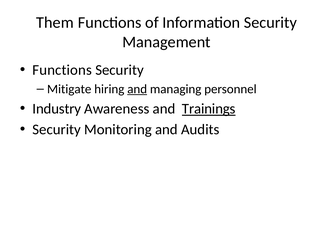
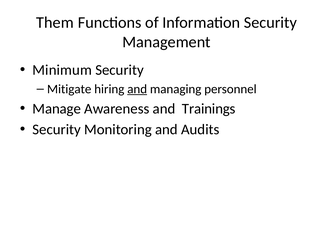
Functions: Functions -> Minimum (62, 70)
Industry: Industry -> Manage (57, 109)
Trainings underline: present -> none (209, 109)
